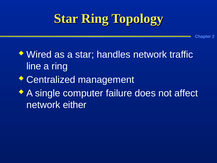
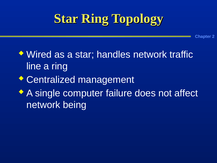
either: either -> being (75, 105)
